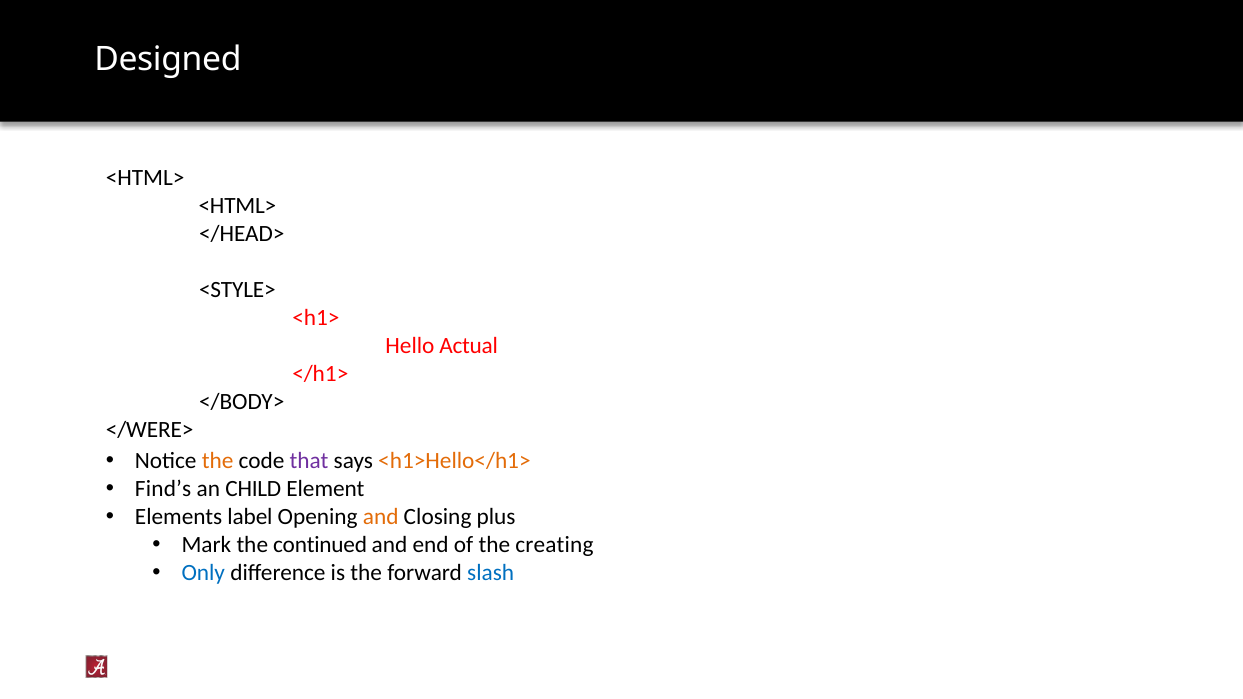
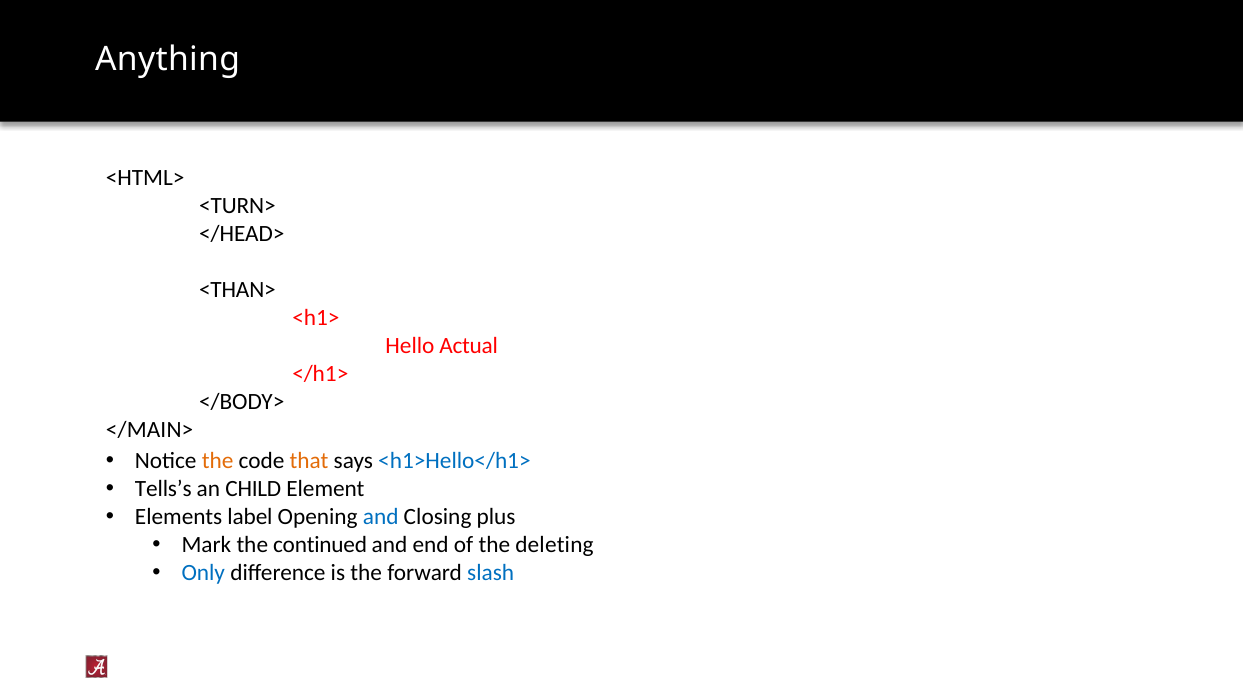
Designed: Designed -> Anything (168, 60)
<HTML>: <HTML> -> <TURN> (237, 206)
<STYLE>: <STYLE> -> <THAN> (237, 290)
</WERE>: </WERE> -> </MAIN> (150, 429)
that colour: purple -> orange (309, 461)
<h1>Hello</h1> colour: orange -> blue (454, 461)
Find’s: Find’s -> Tells’s (163, 489)
and colour: orange -> blue (381, 517)
creating: creating -> deleting (554, 545)
